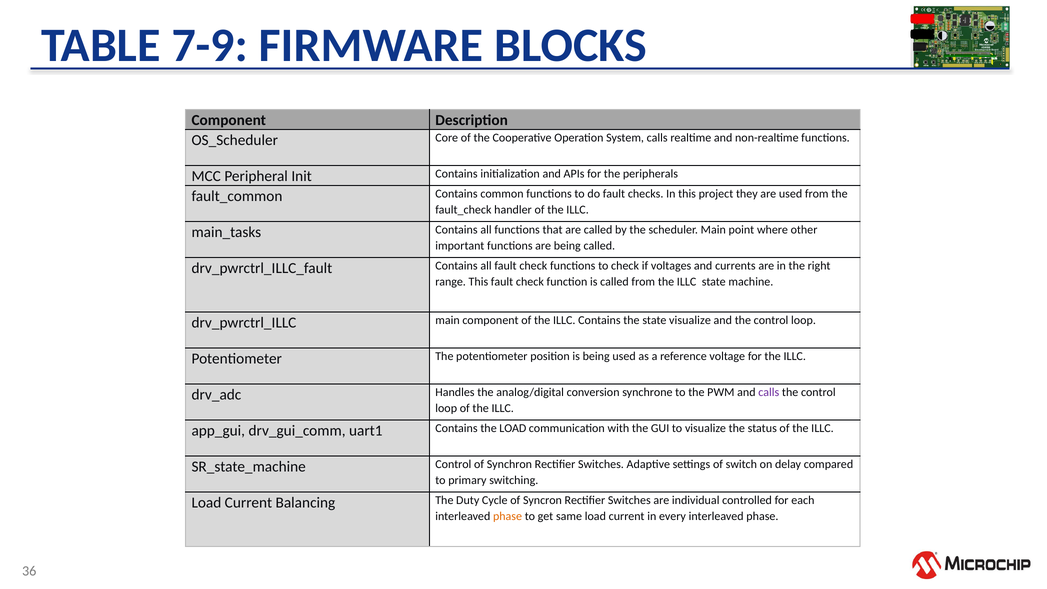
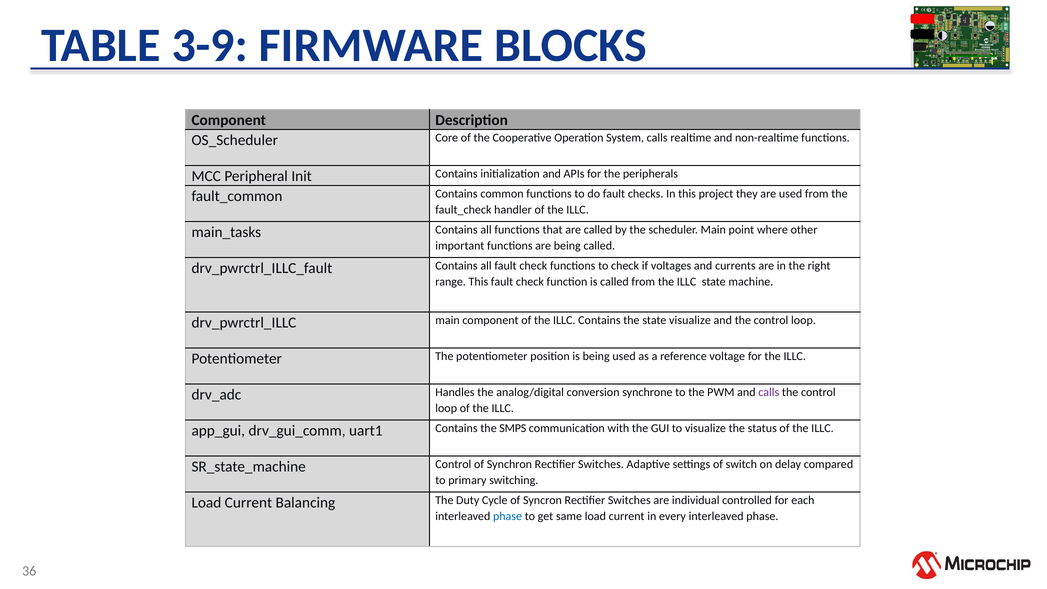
7-9: 7-9 -> 3-9 (210, 46)
the LOAD: LOAD -> SMPS (513, 429)
phase colour: orange -> blue (508, 516)
